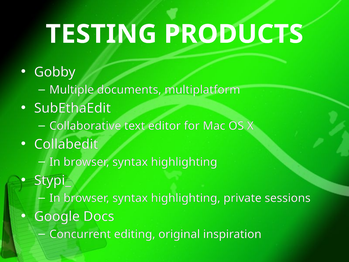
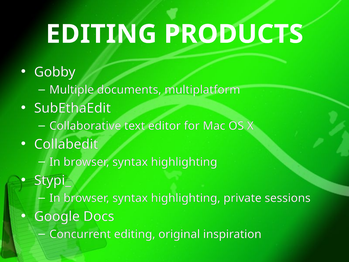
TESTING: TESTING -> EDITING (101, 34)
